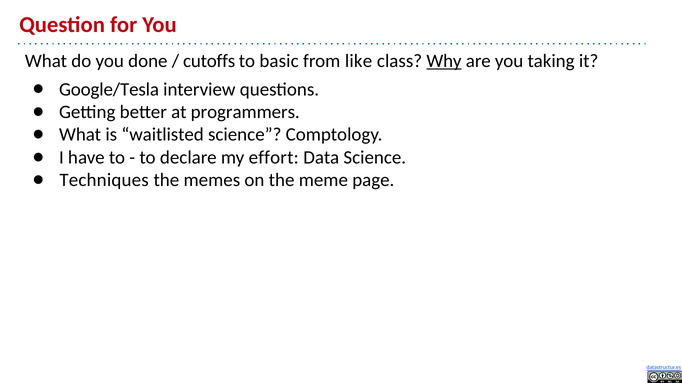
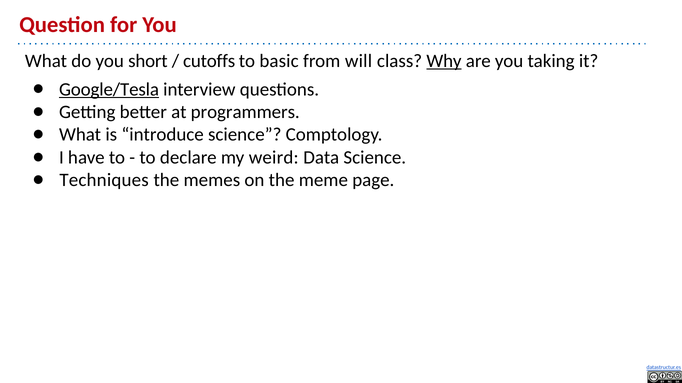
done: done -> short (148, 61)
like: like -> will (359, 61)
Google/Tesla underline: none -> present (109, 89)
waitlisted: waitlisted -> introduce (163, 135)
effort: effort -> weird (274, 158)
